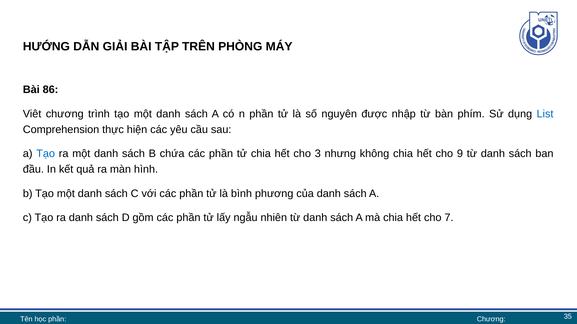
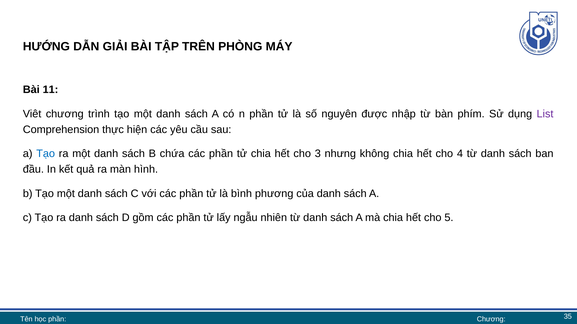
86: 86 -> 11 (51, 90)
List colour: blue -> purple (545, 114)
9: 9 -> 4 (460, 154)
7: 7 -> 5 (449, 218)
